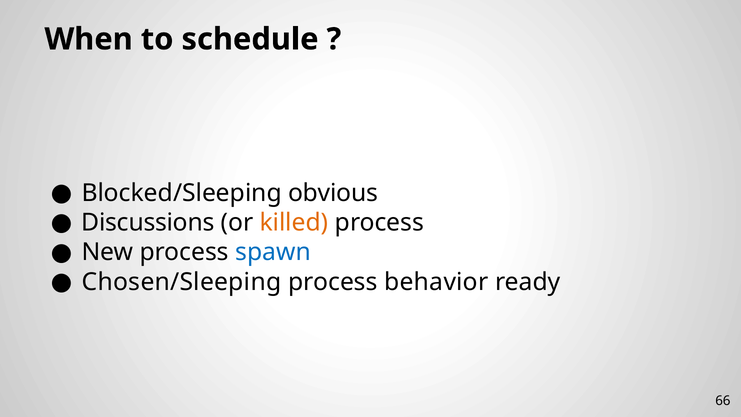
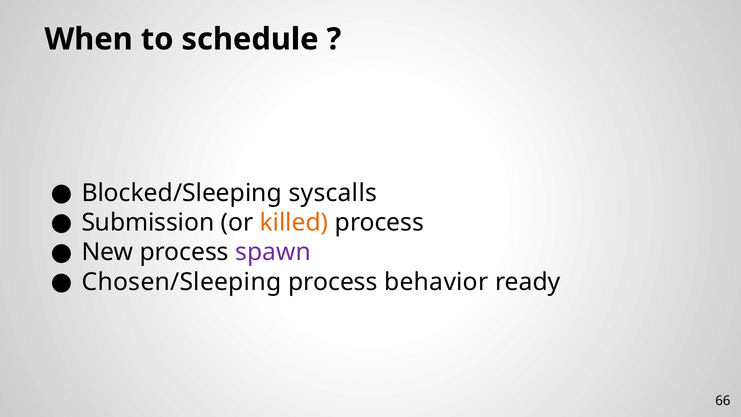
obvious: obvious -> syscalls (333, 193)
Discussions: Discussions -> Submission (148, 223)
spawn colour: blue -> purple (273, 252)
